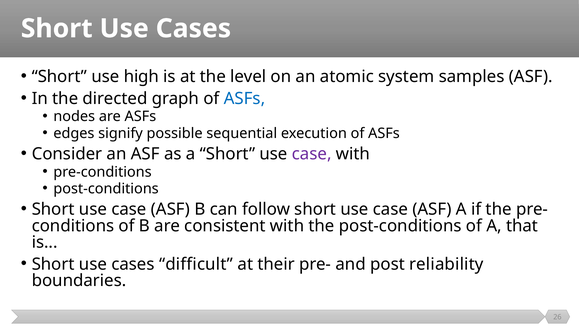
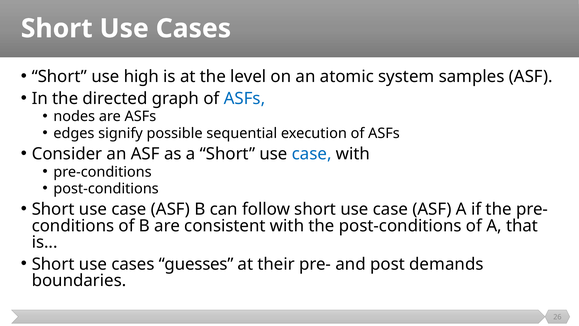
case colour: purple -> blue (312, 154)
difficult: difficult -> guesses (196, 264)
reliability: reliability -> demands (446, 264)
